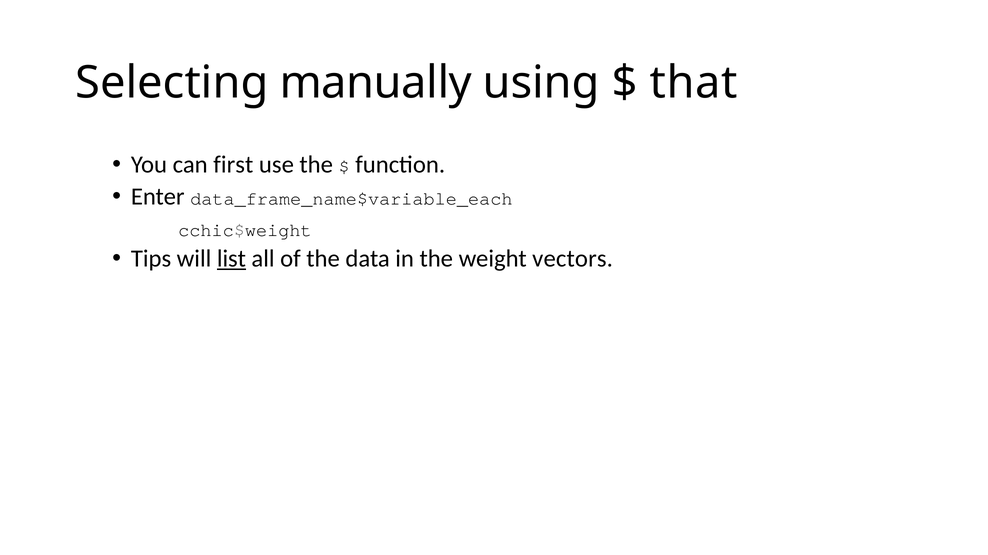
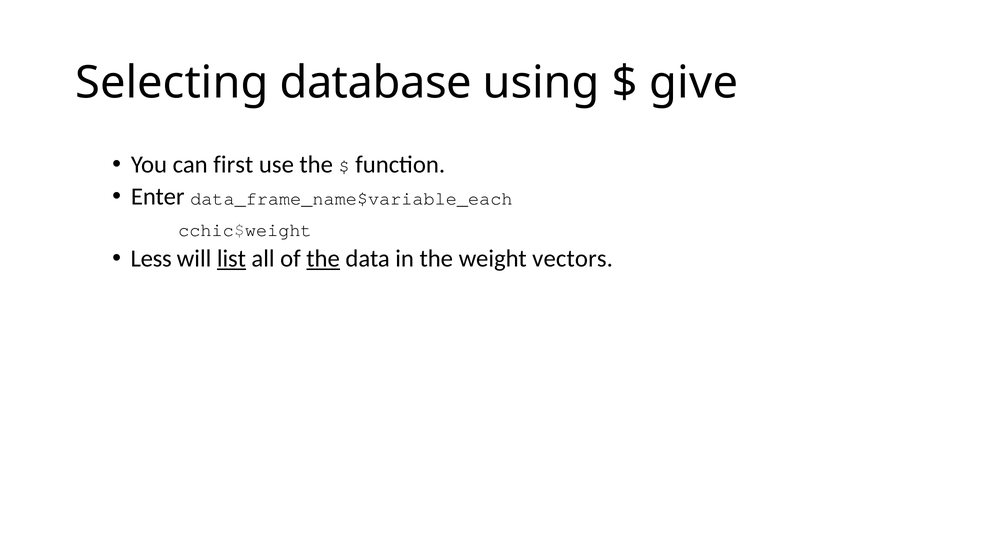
manually: manually -> database (376, 83)
that: that -> give (694, 83)
Tips: Tips -> Less (151, 259)
the underline: none -> present (323, 259)
